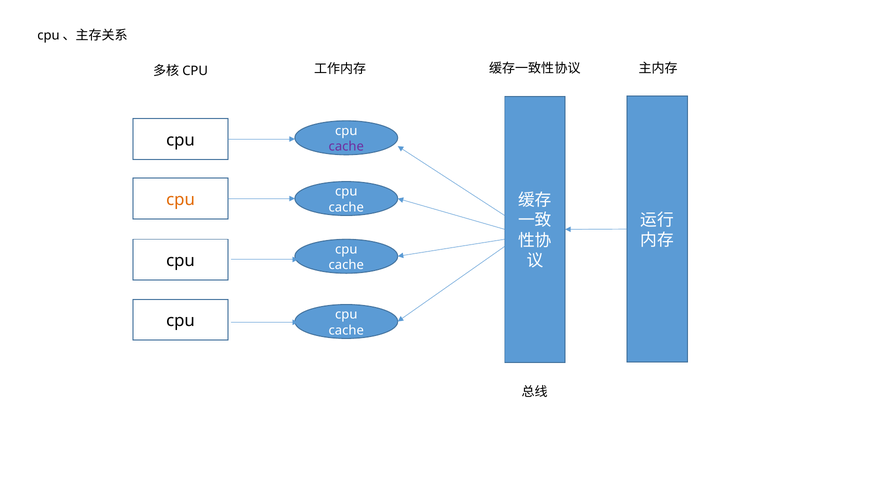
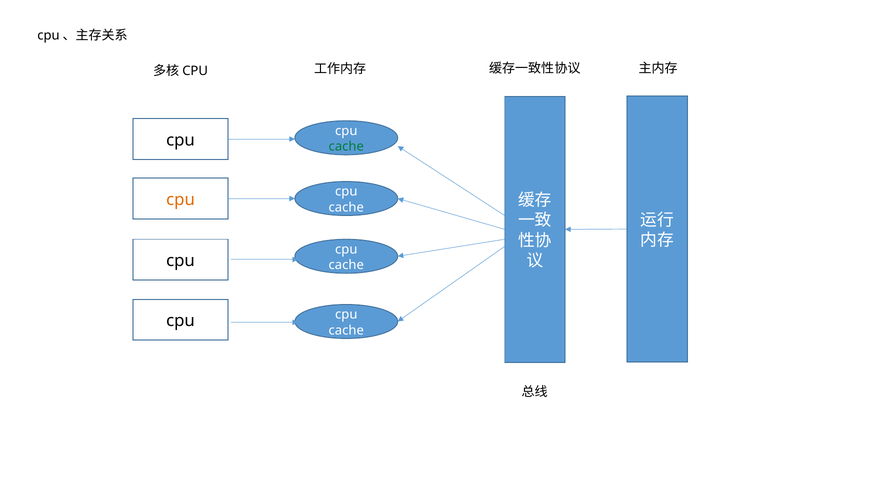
cache colour: purple -> green (346, 147)
